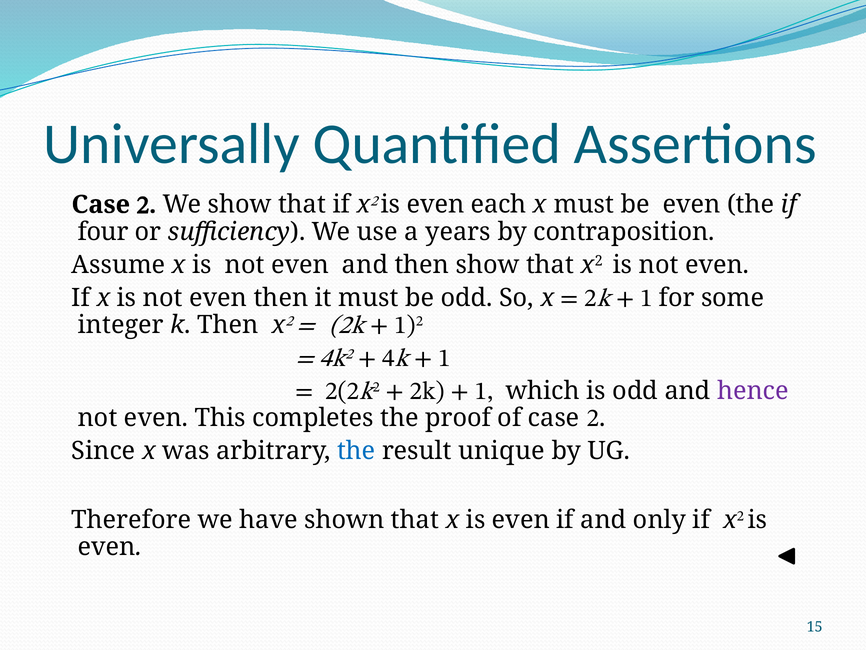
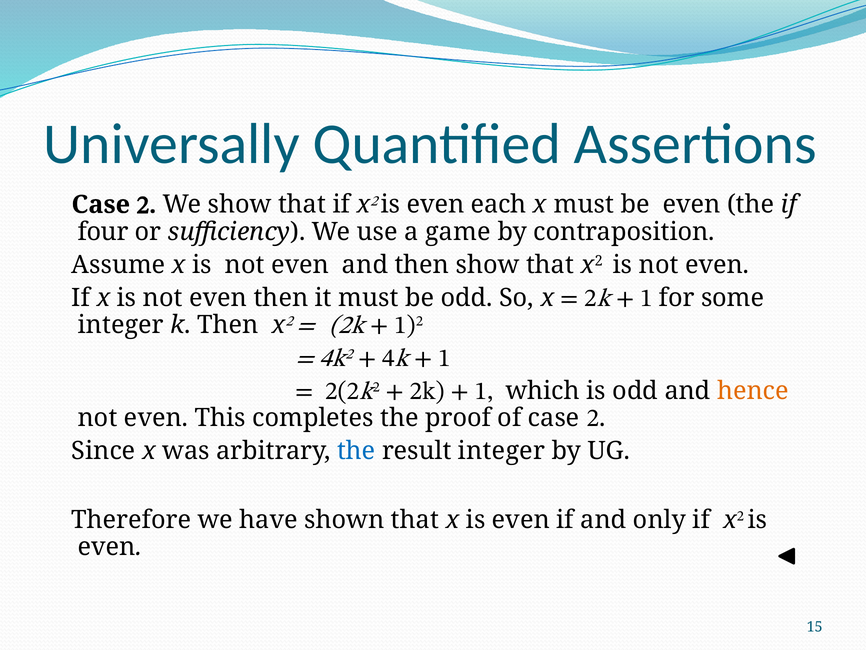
years: years -> game (458, 232)
hence colour: purple -> orange (753, 391)
result unique: unique -> integer (502, 451)
